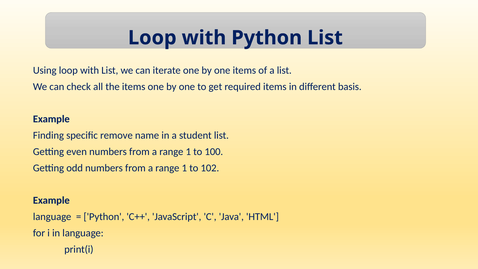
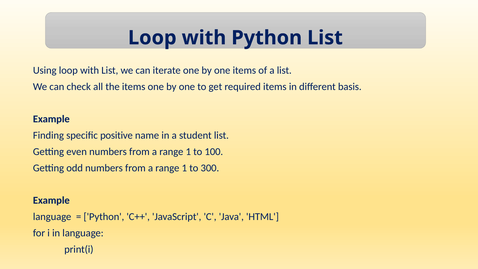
remove: remove -> positive (116, 135)
102: 102 -> 300 (210, 168)
